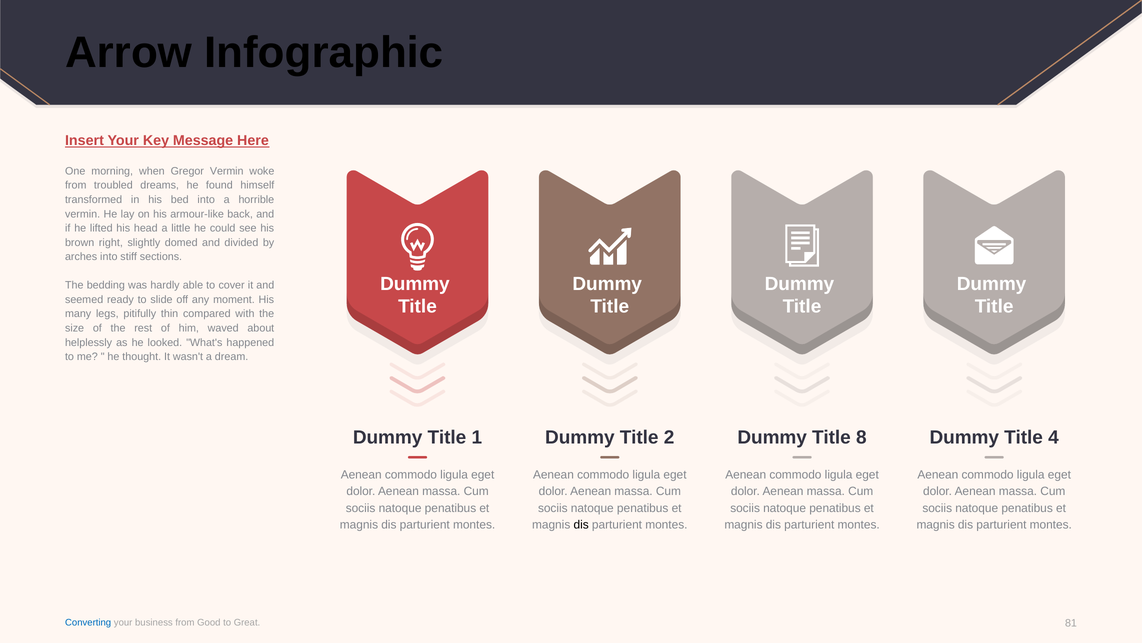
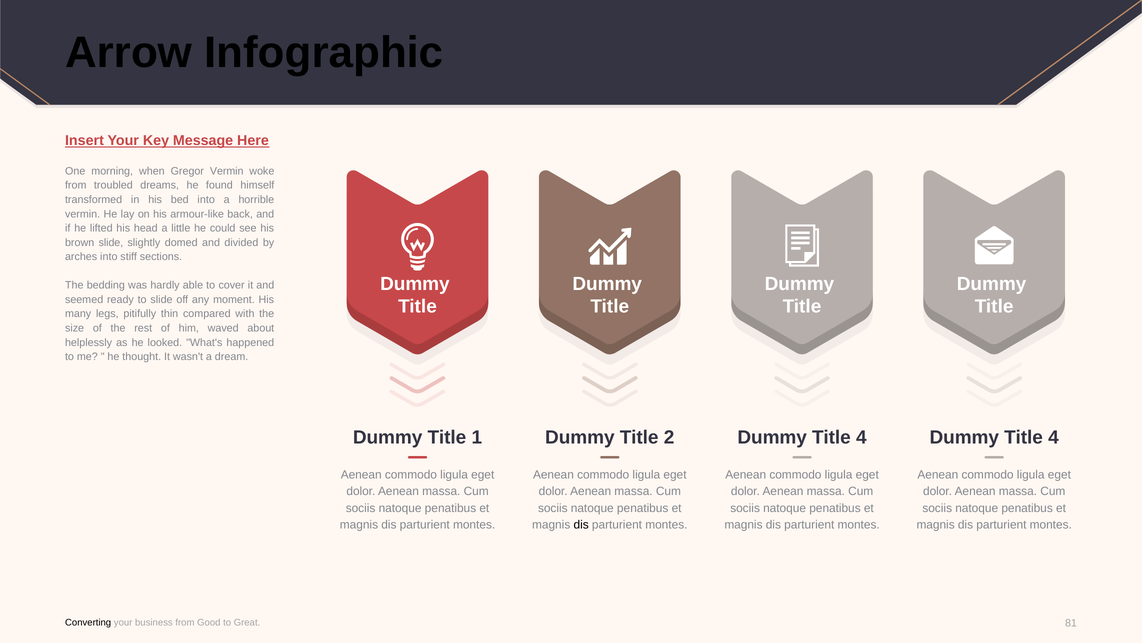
brown right: right -> slide (111, 242)
8: 8 -> 4 (861, 437)
Converting colour: blue -> black (88, 622)
